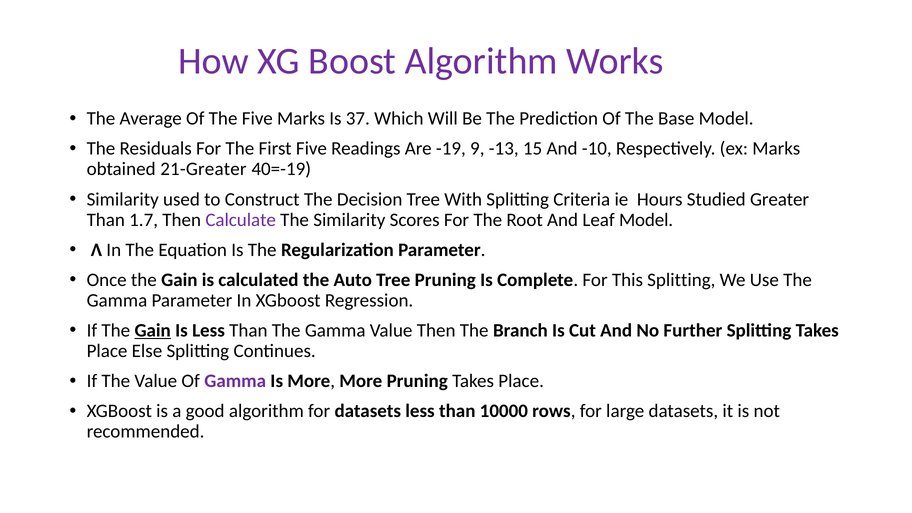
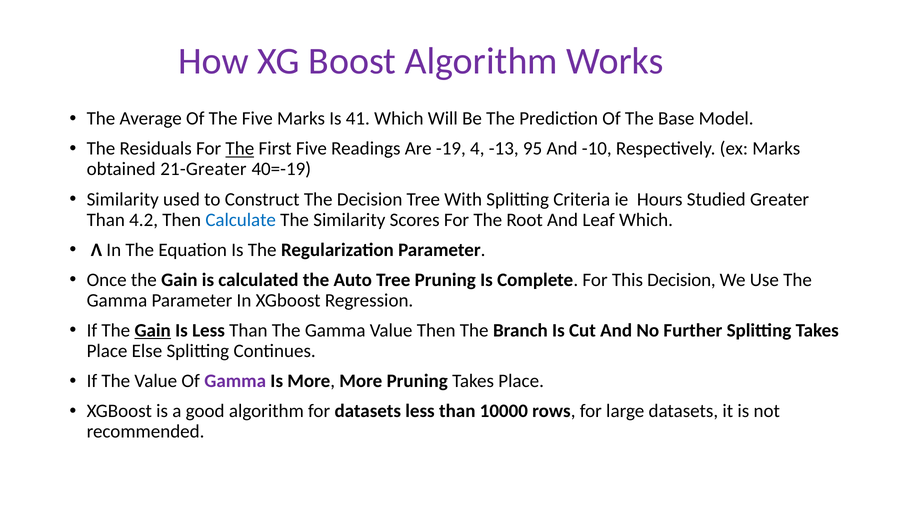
37: 37 -> 41 (358, 119)
The underline: none -> present (240, 149)
9: 9 -> 4 (477, 149)
15: 15 -> 95 (533, 149)
1.7: 1.7 -> 4.2 (144, 220)
Calculate colour: purple -> blue (241, 220)
Leaf Model: Model -> Which (646, 220)
This Splitting: Splitting -> Decision (681, 280)
